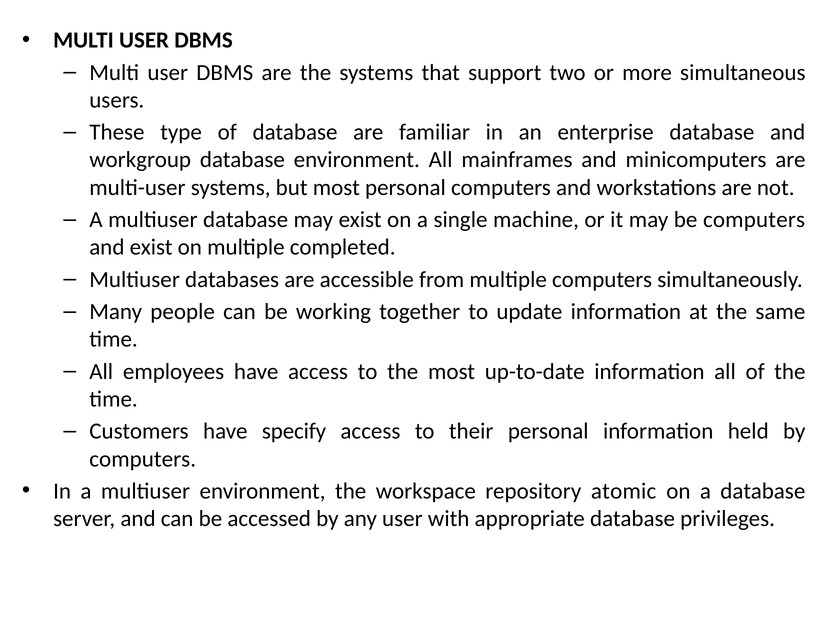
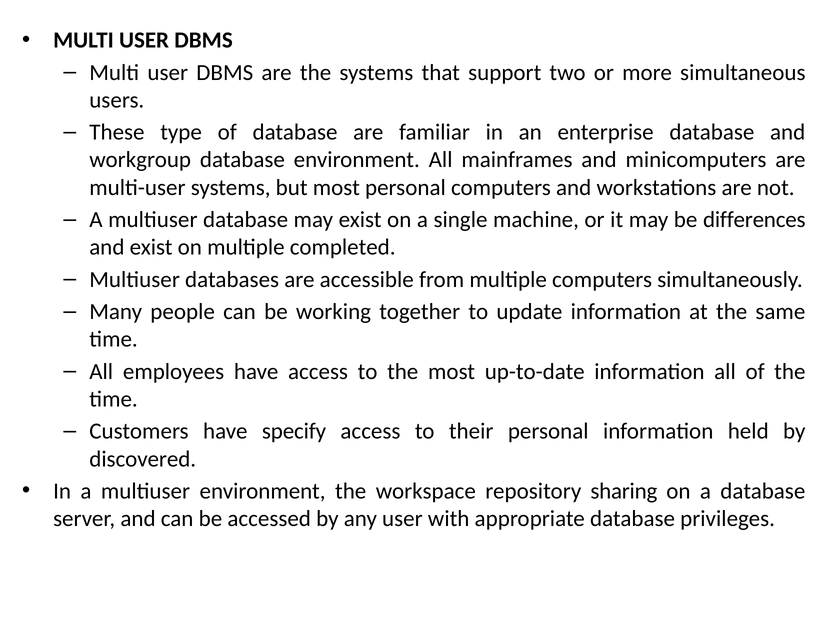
be computers: computers -> differences (754, 220)
computers: computers -> discovered (143, 459)
atomic: atomic -> sharing (624, 491)
